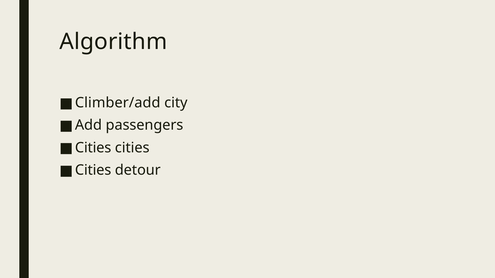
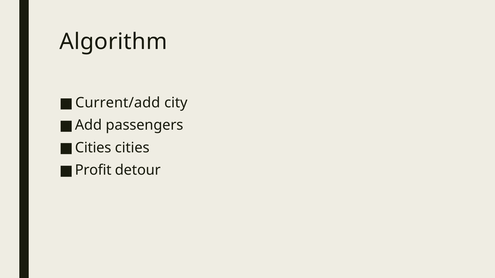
Climber/add: Climber/add -> Current/add (118, 103)
Cities: Cities -> Profit (93, 170)
